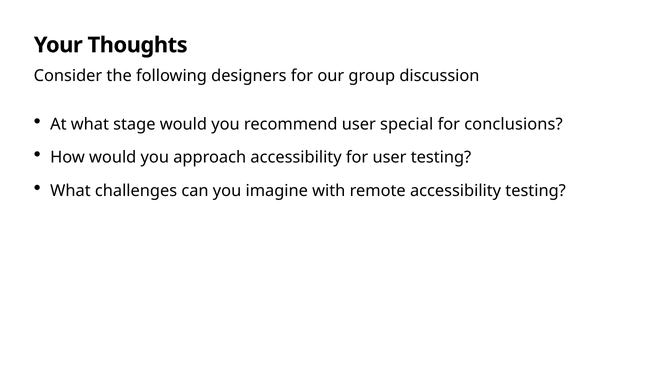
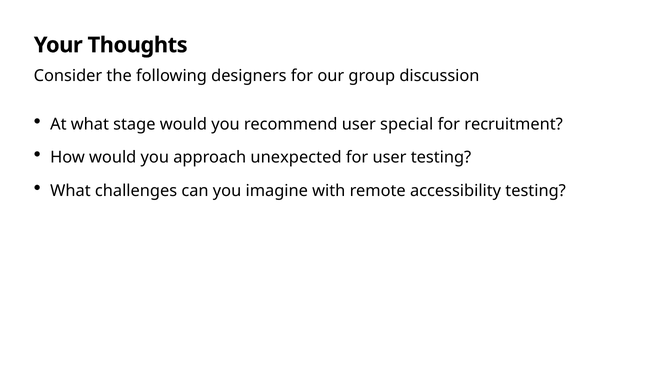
conclusions: conclusions -> recruitment (514, 124)
approach accessibility: accessibility -> unexpected (296, 158)
